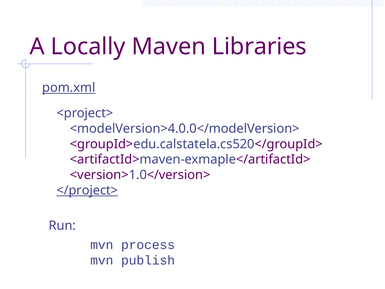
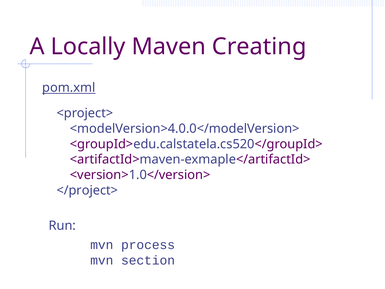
Libraries: Libraries -> Creating (259, 47)
</project> underline: present -> none (87, 190)
publish: publish -> section (148, 260)
